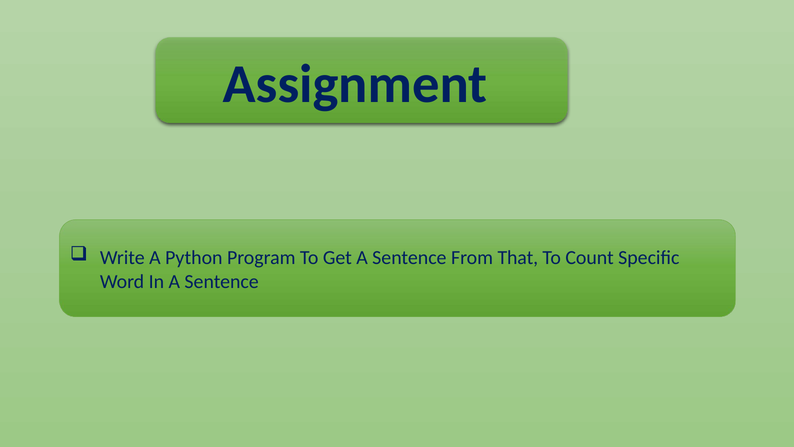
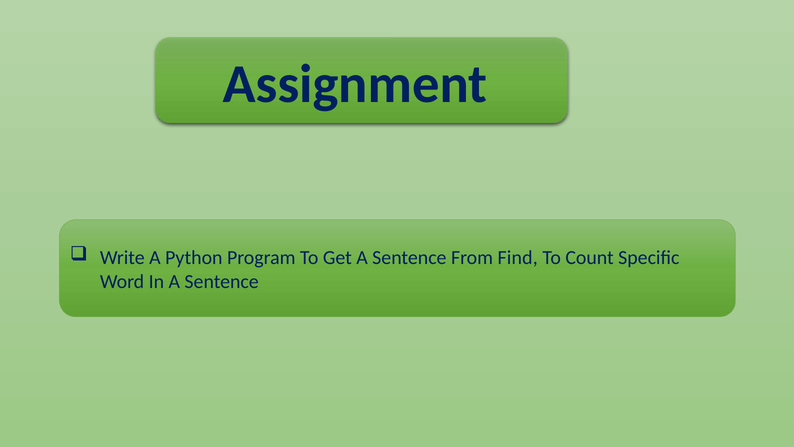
That: That -> Find (518, 257)
